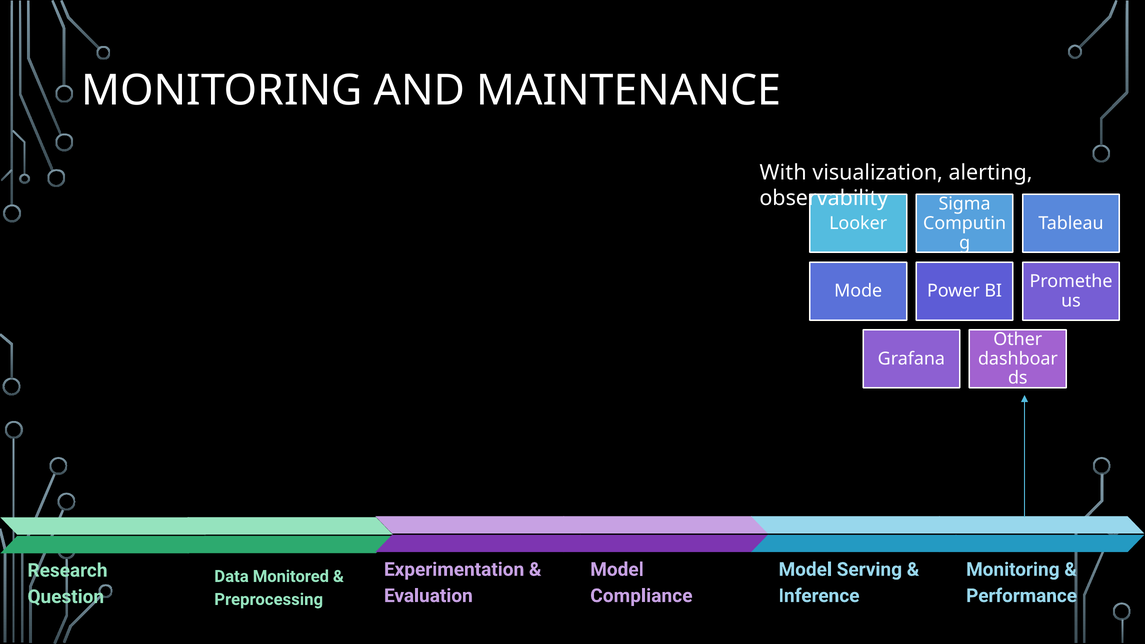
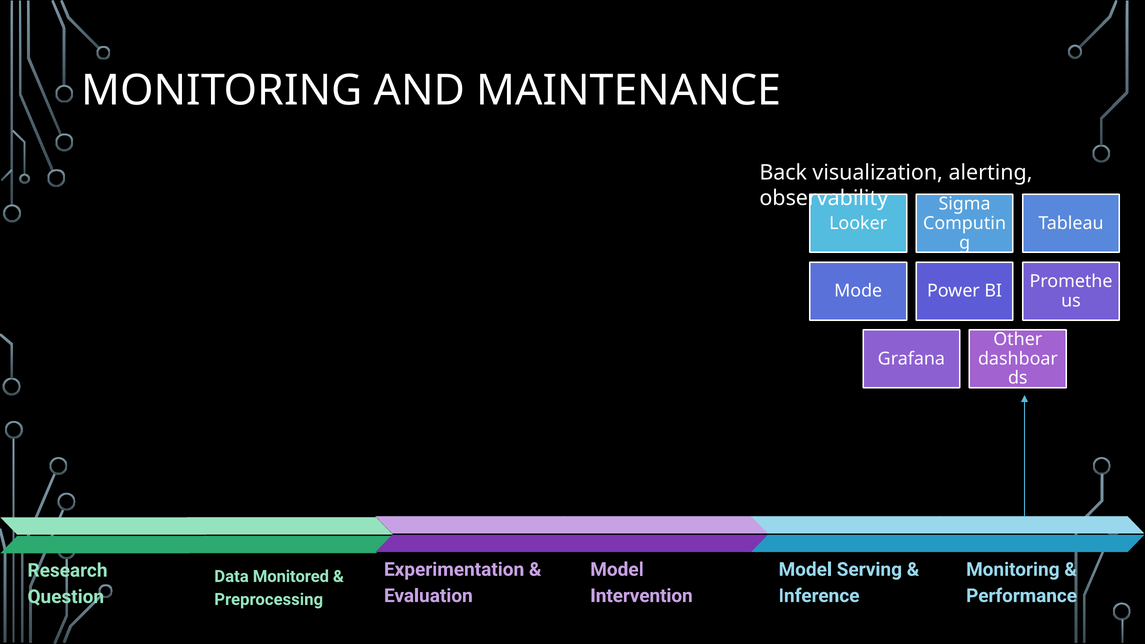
With: With -> Back (783, 173)
Compliance: Compliance -> Intervention (641, 596)
